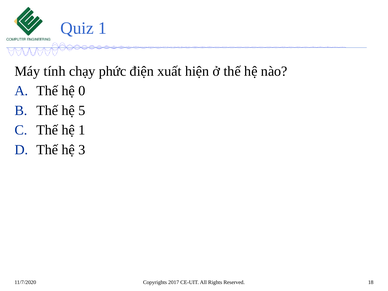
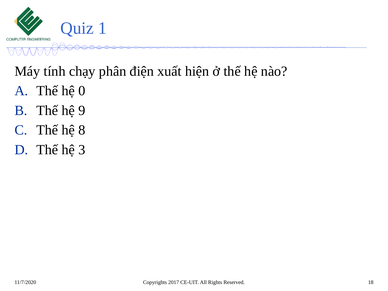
phức: phức -> phân (113, 71)
5: 5 -> 9 (82, 110)
hệ 1: 1 -> 8 (82, 130)
